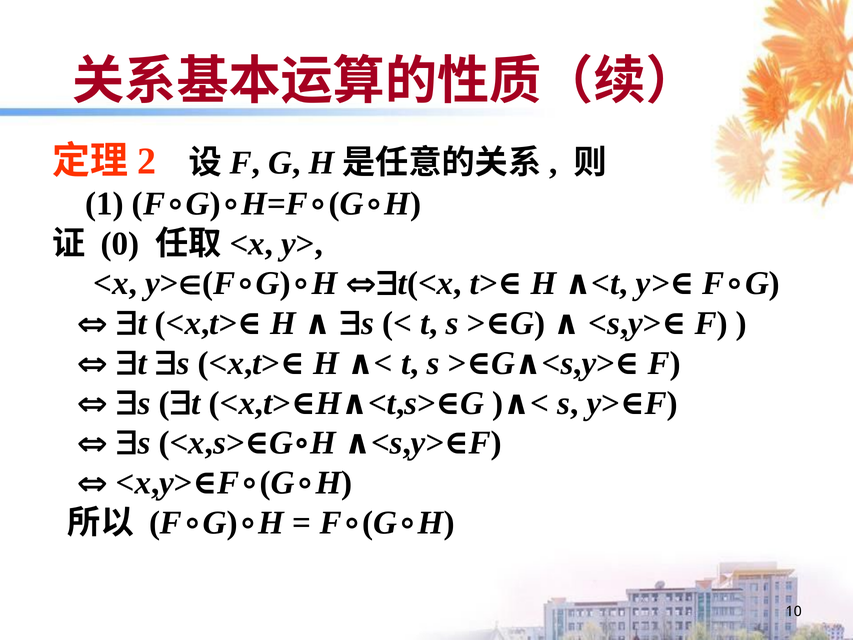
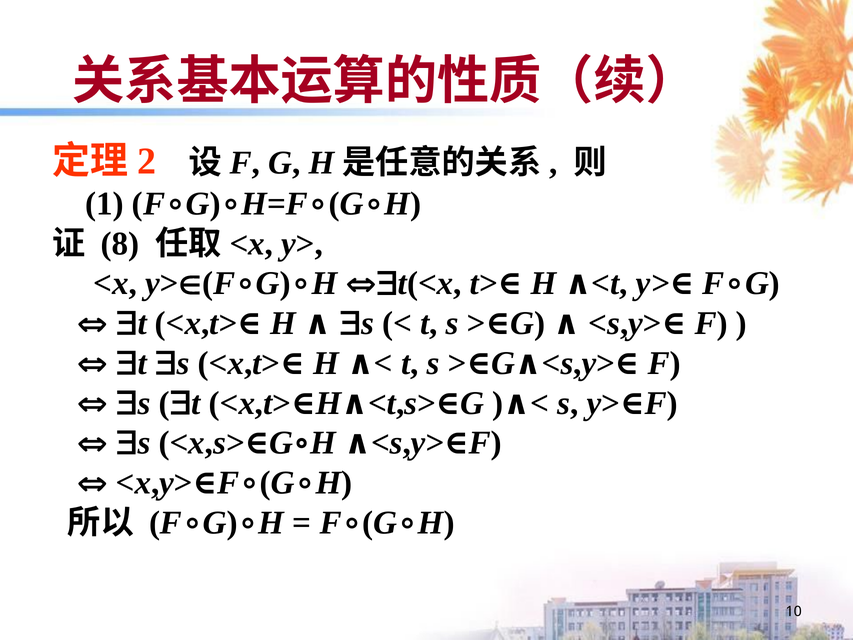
0: 0 -> 8 (120, 244)
